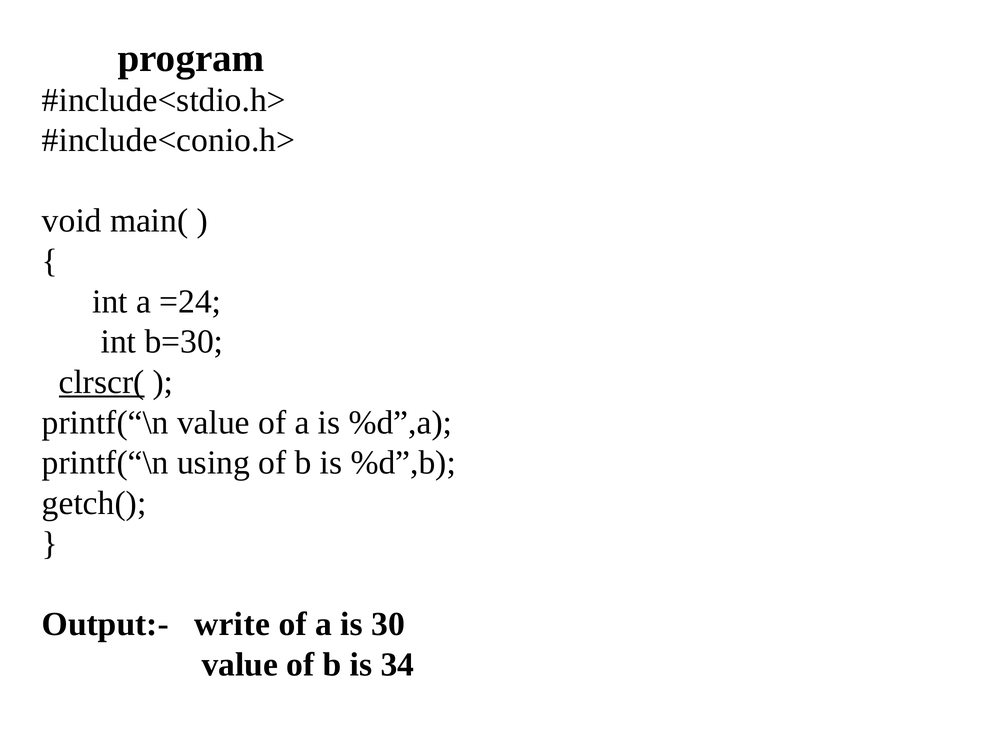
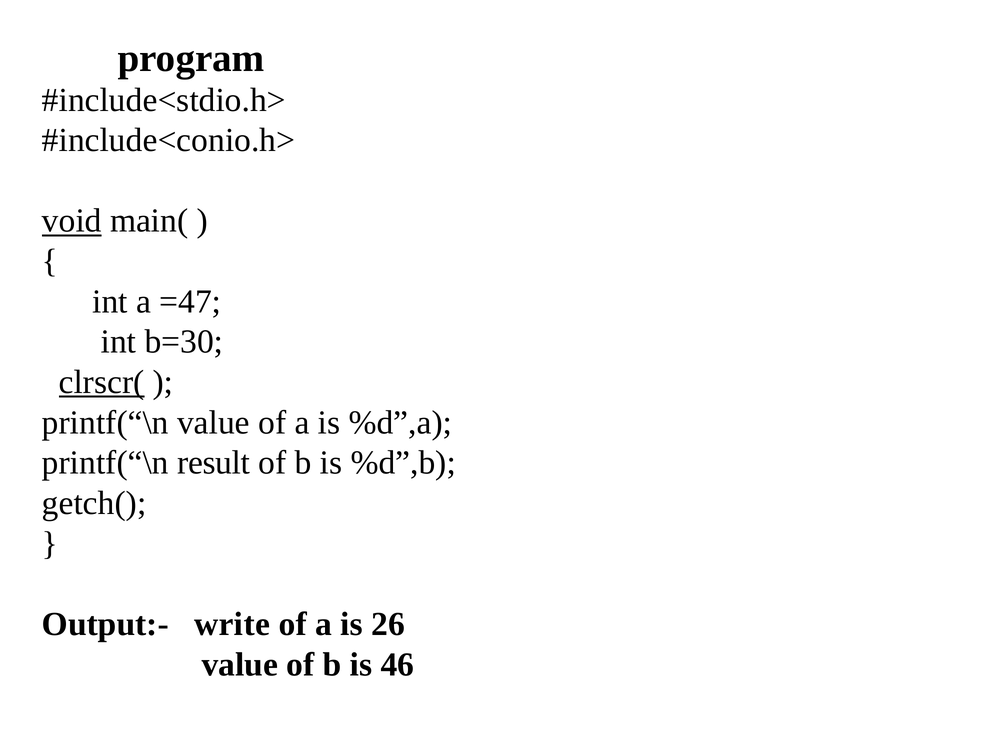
void underline: none -> present (72, 221)
=24: =24 -> =47 (190, 302)
using: using -> result (214, 463)
30: 30 -> 26 (388, 624)
34: 34 -> 46 (397, 664)
